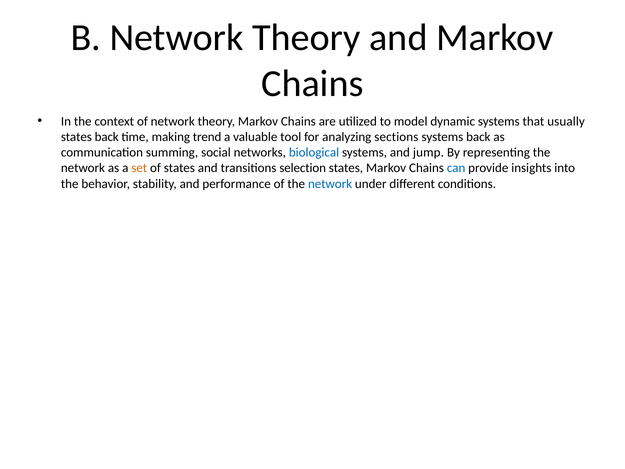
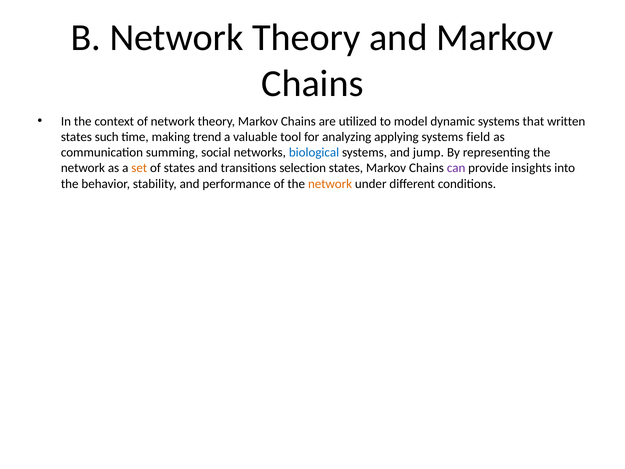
usually: usually -> written (566, 121)
states back: back -> such (107, 137)
sections: sections -> applying (396, 137)
systems back: back -> field (478, 137)
can colour: blue -> purple (456, 168)
network colour: blue -> orange (330, 184)
